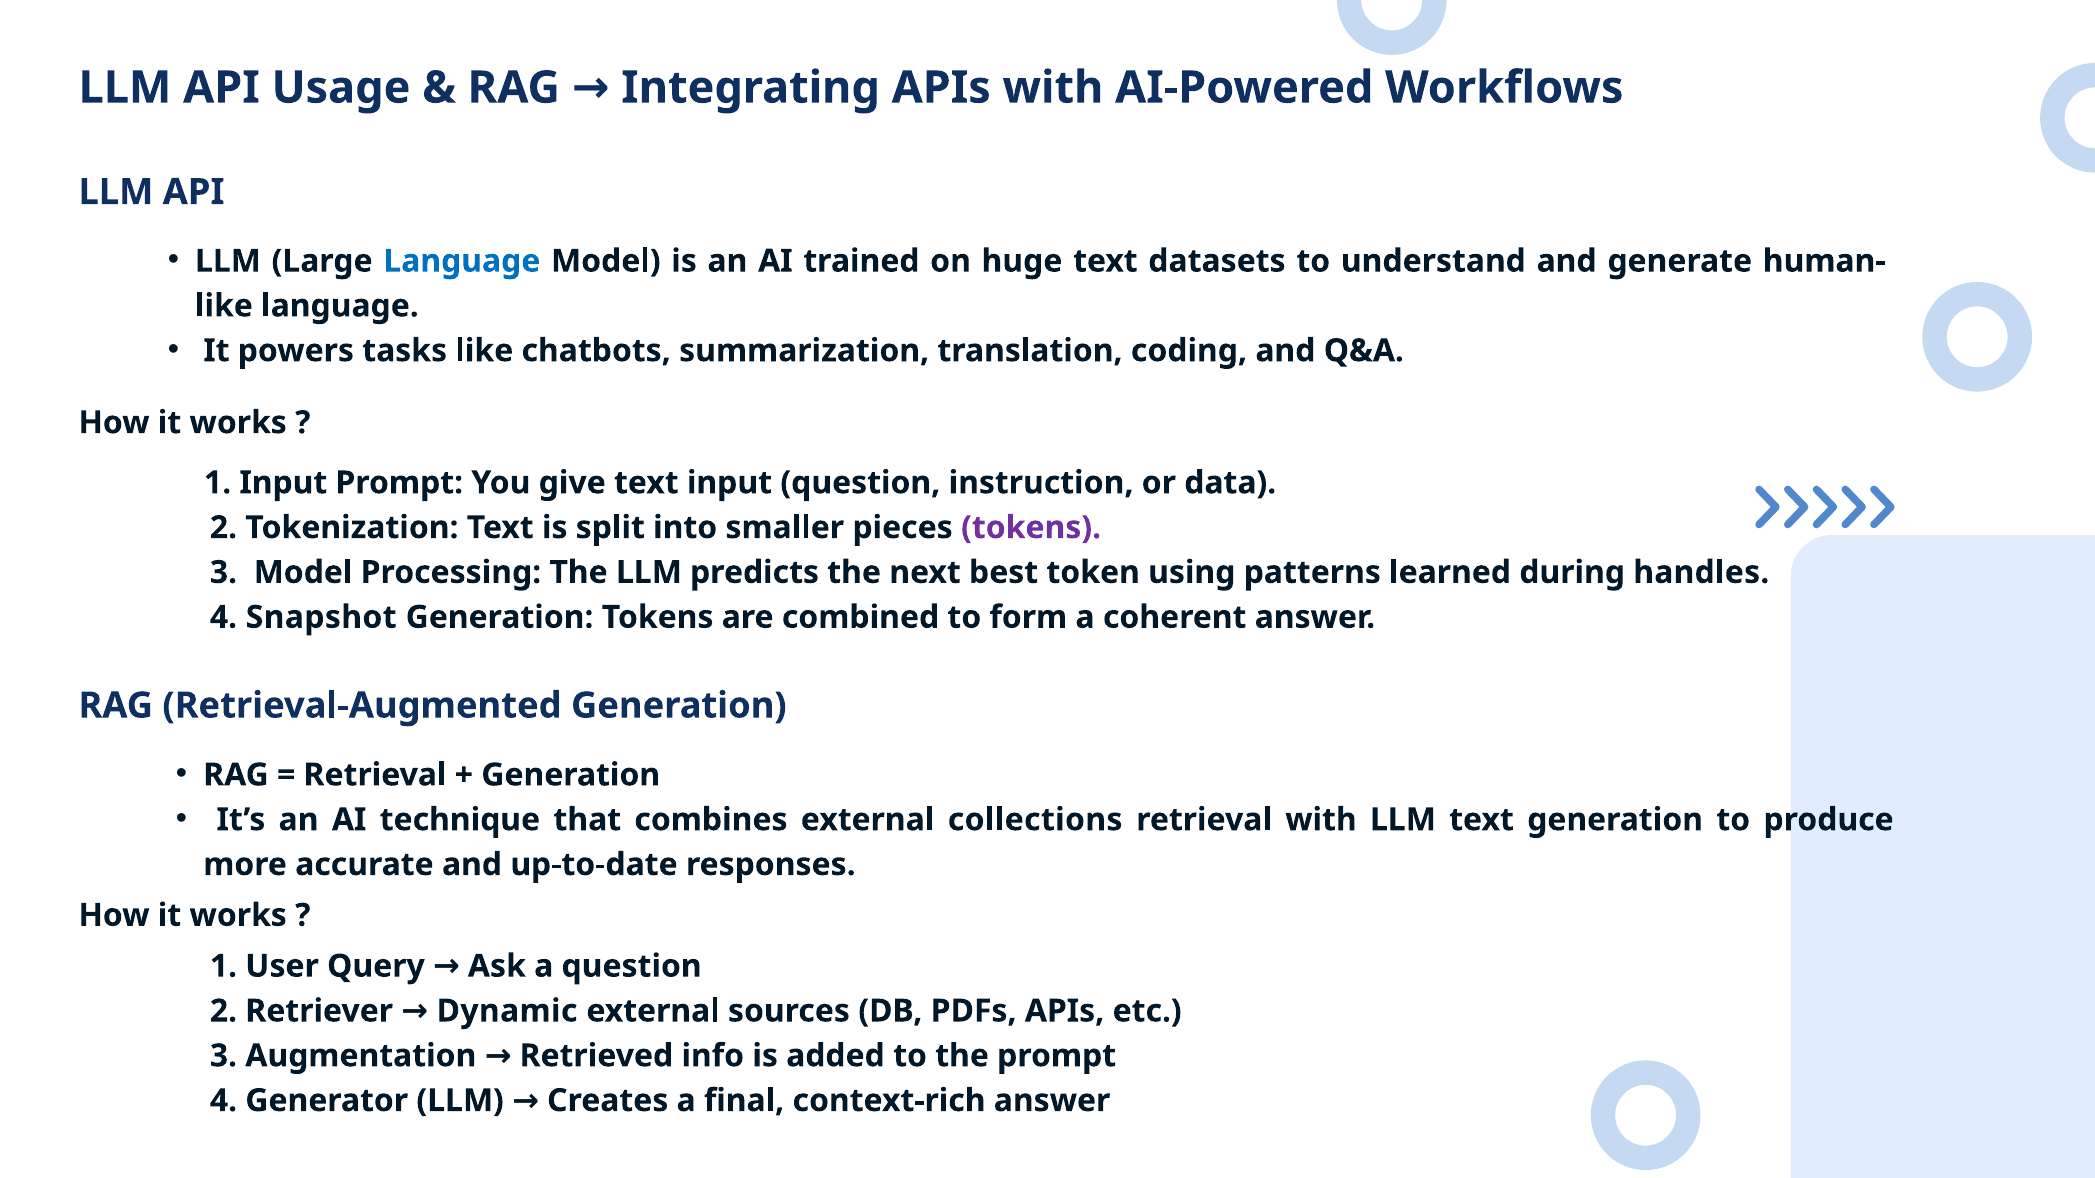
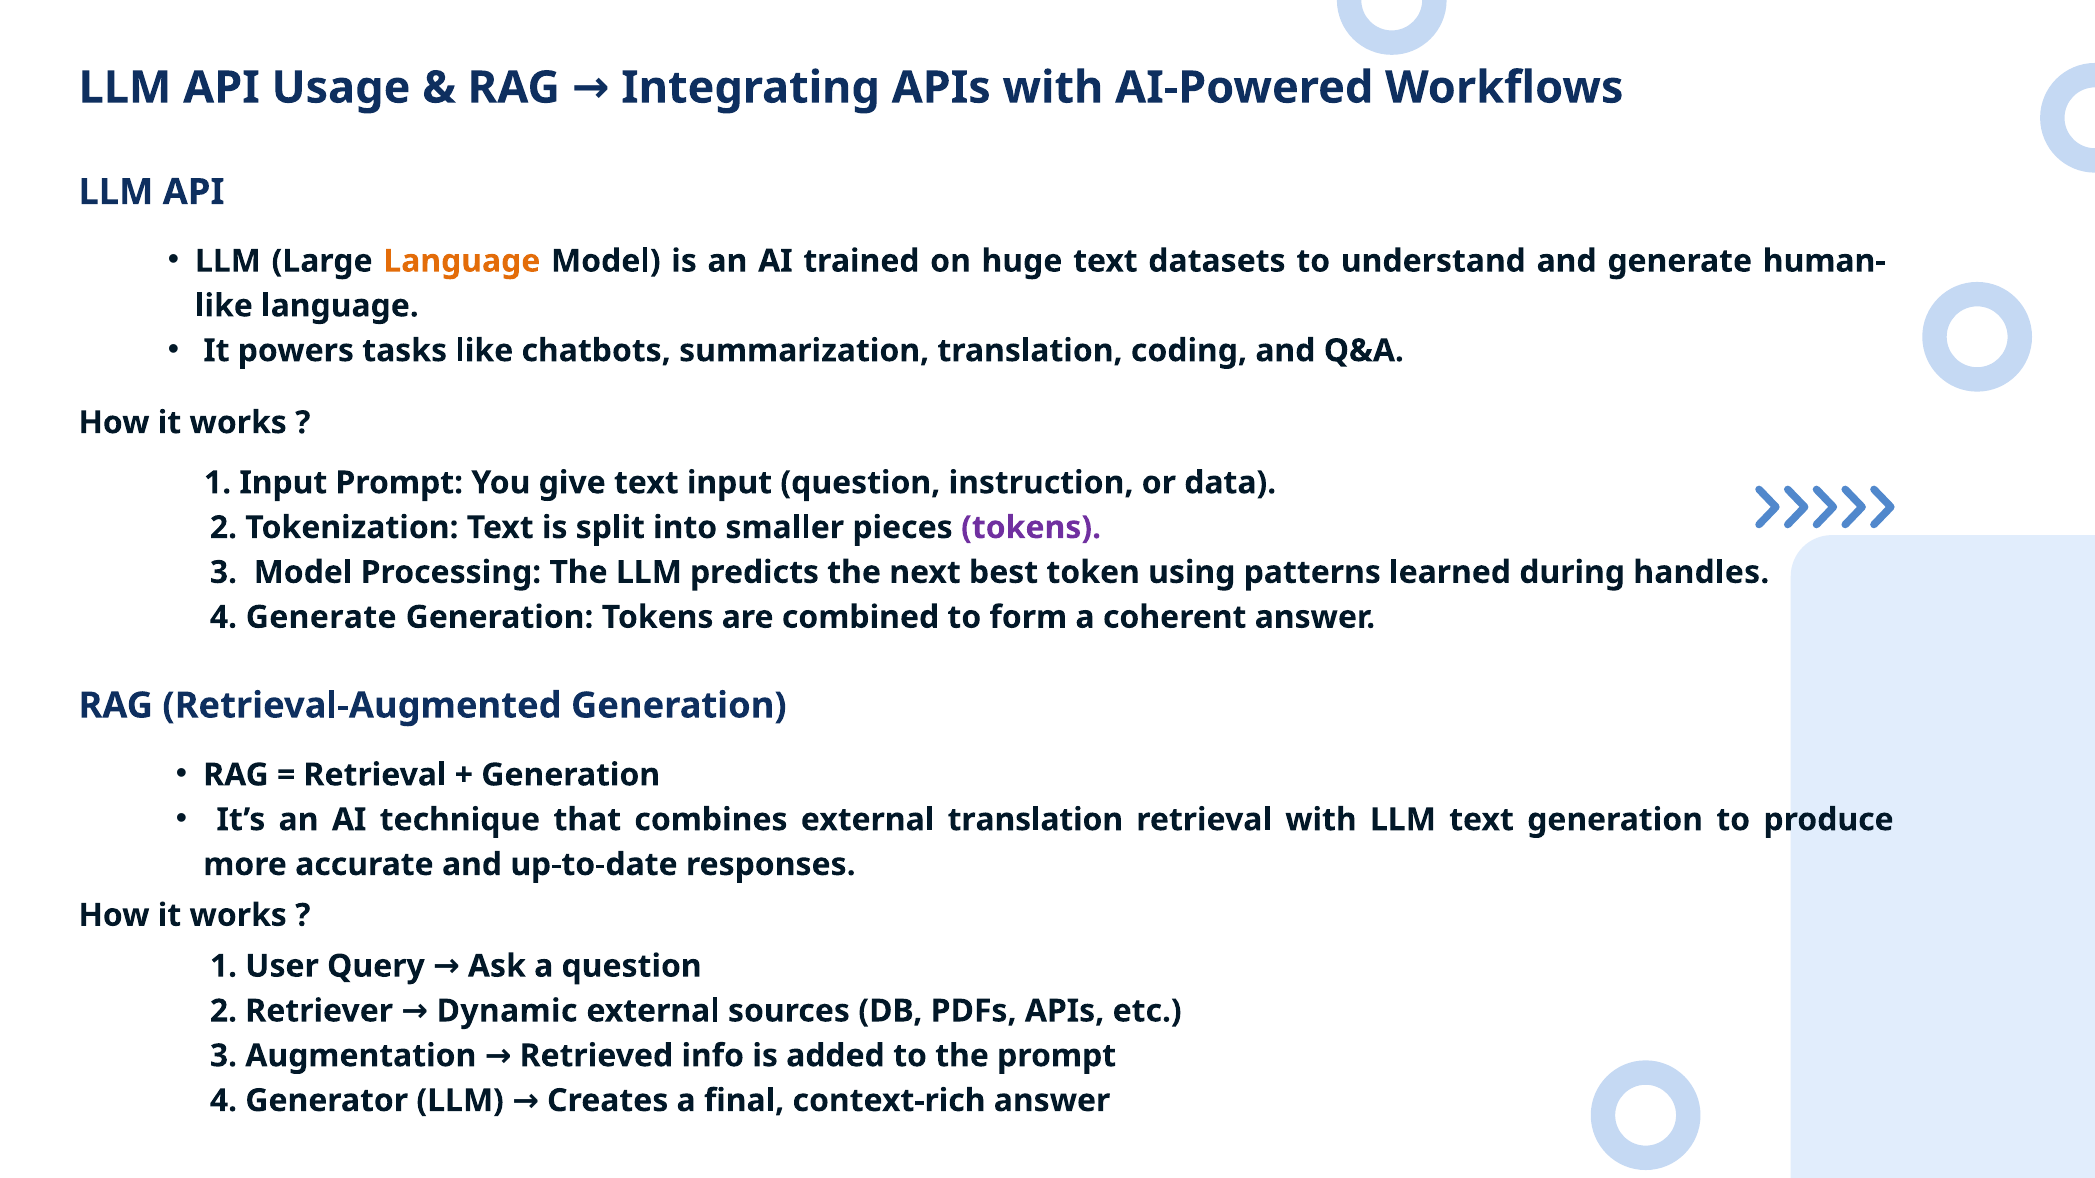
Language colour: blue -> orange (462, 261)
4 Snapshot: Snapshot -> Generate (321, 617)
external collections: collections -> translation (1035, 820)
